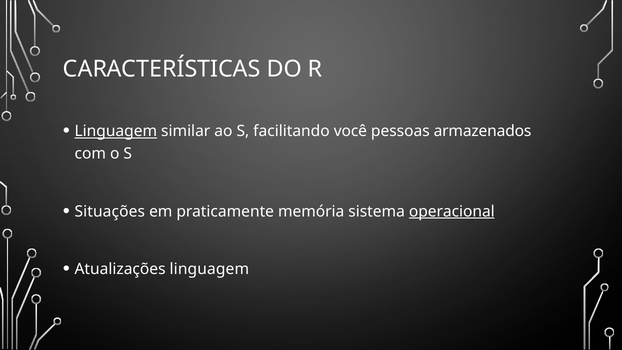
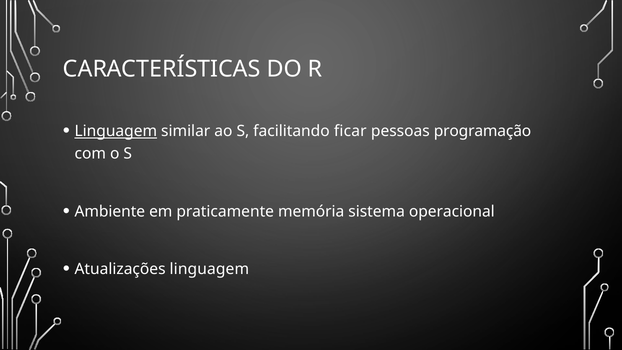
você: você -> ficar (350, 131)
armazenados: armazenados -> programação (483, 131)
Situações: Situações -> Ambiente (110, 211)
operacional underline: present -> none (452, 211)
